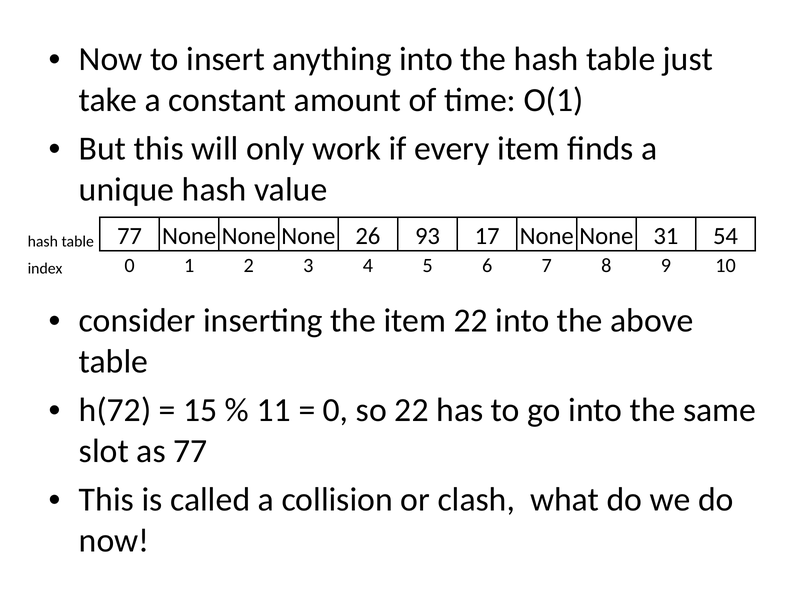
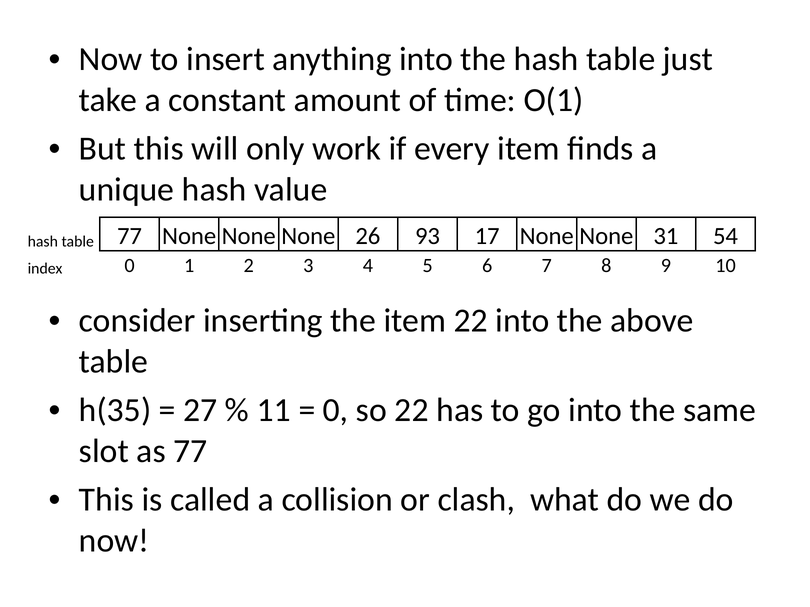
h(72: h(72 -> h(35 (115, 410)
15: 15 -> 27 (200, 410)
